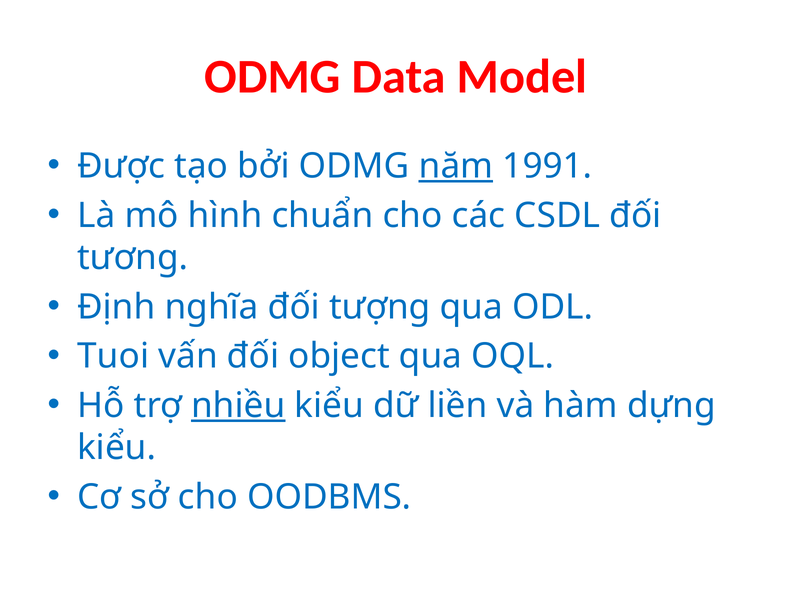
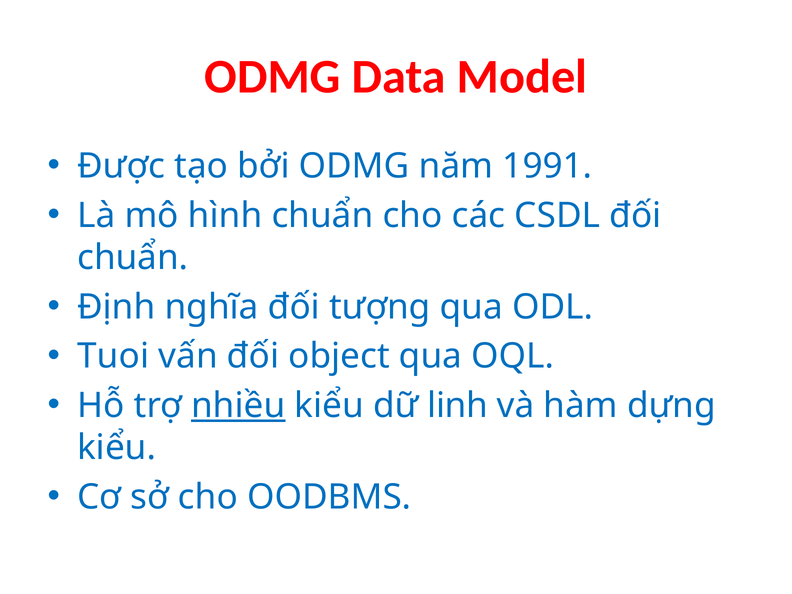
năm underline: present -> none (456, 166)
tương: tương -> chuẩn (133, 258)
liền: liền -> linh (458, 406)
